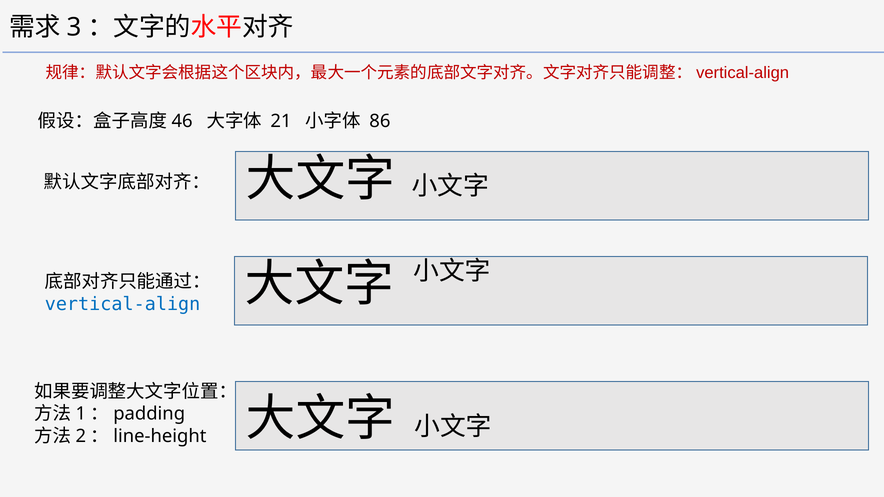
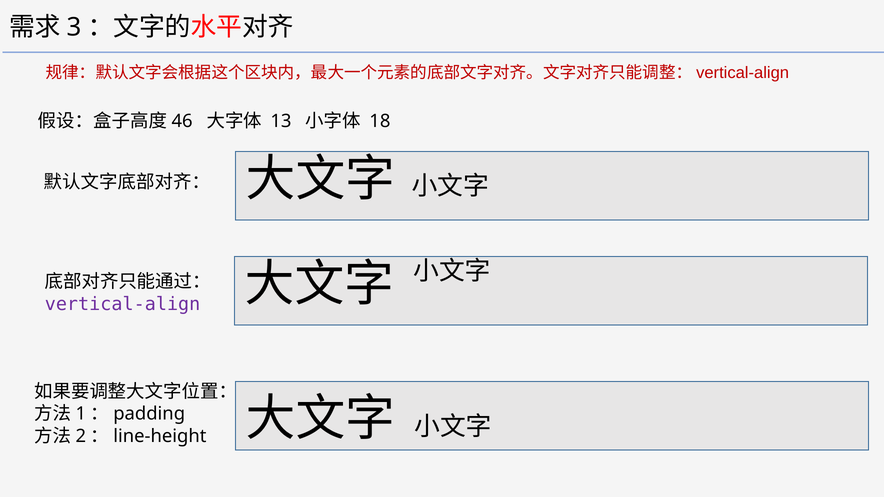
21: 21 -> 13 (281, 121)
86: 86 -> 18 (380, 121)
vertical-align colour: blue -> purple (123, 304)
